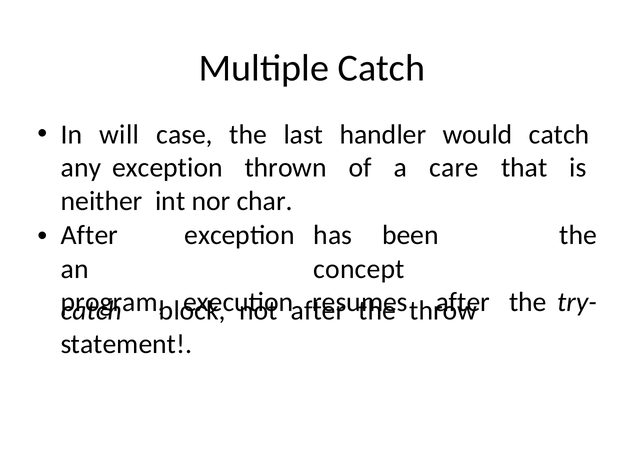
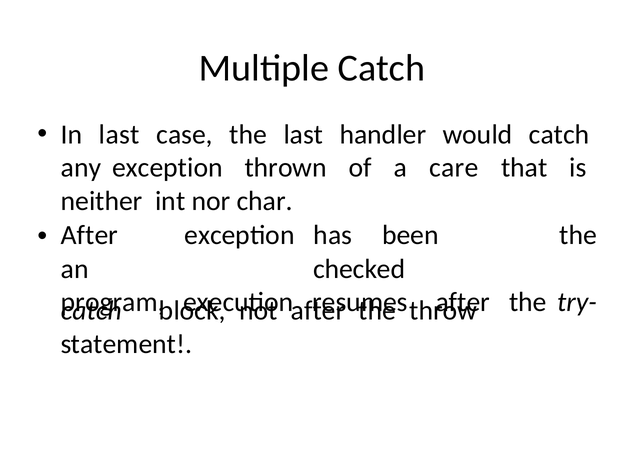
In will: will -> last (119, 134)
concept: concept -> checked (359, 269)
